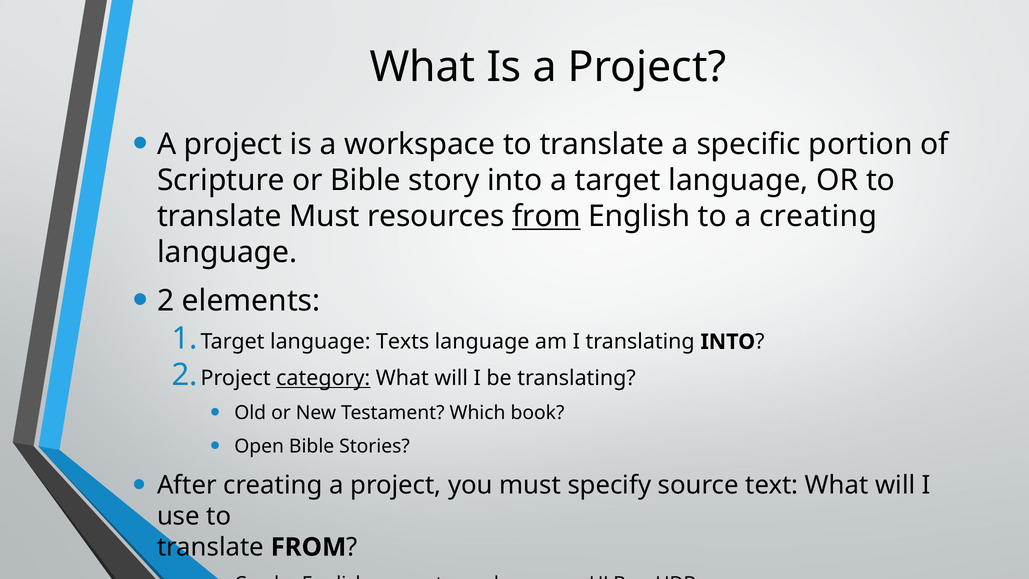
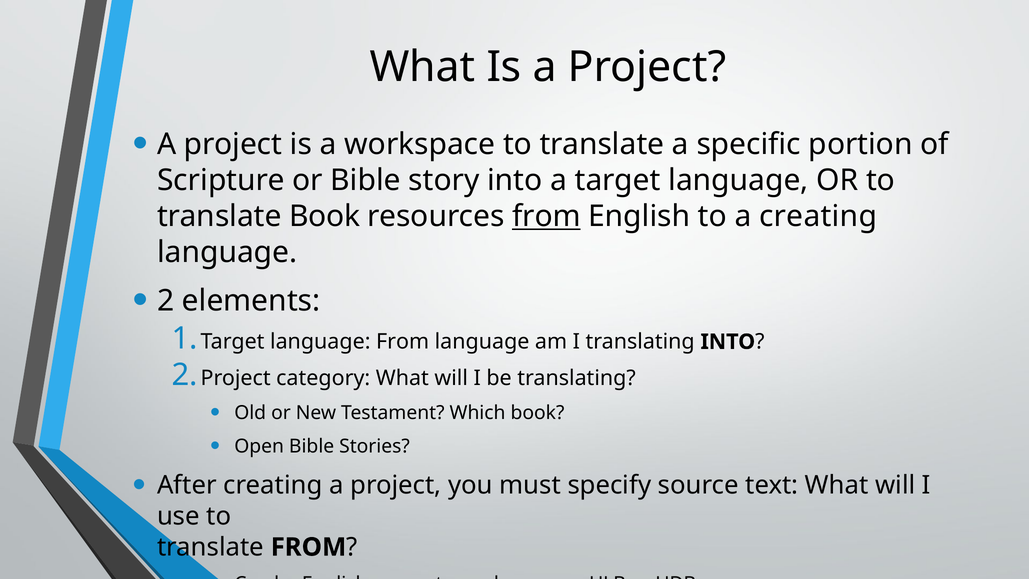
translate Must: Must -> Book (325, 216)
language Texts: Texts -> From (403, 342)
category underline: present -> none (323, 378)
